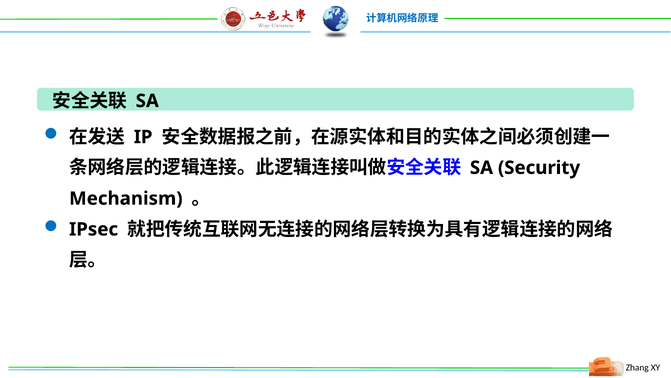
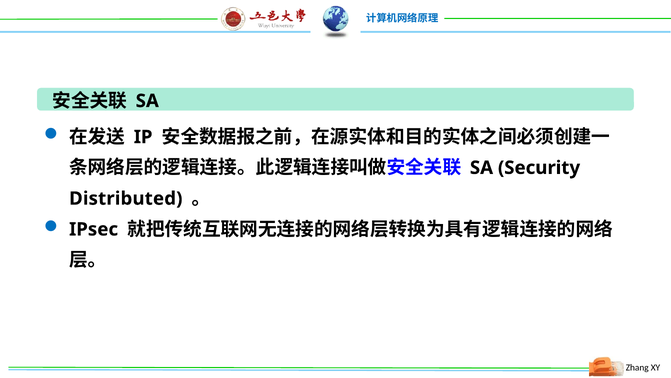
Mechanism: Mechanism -> Distributed (126, 198)
